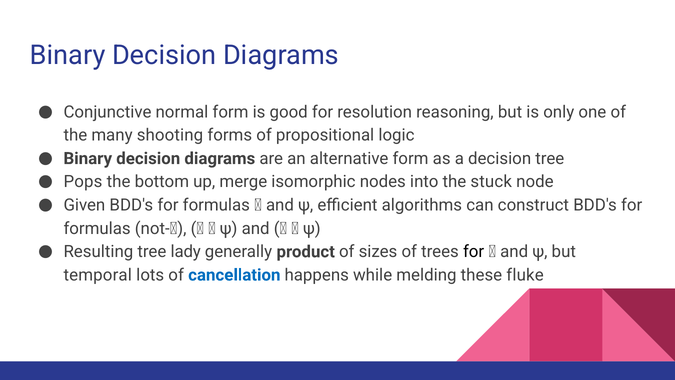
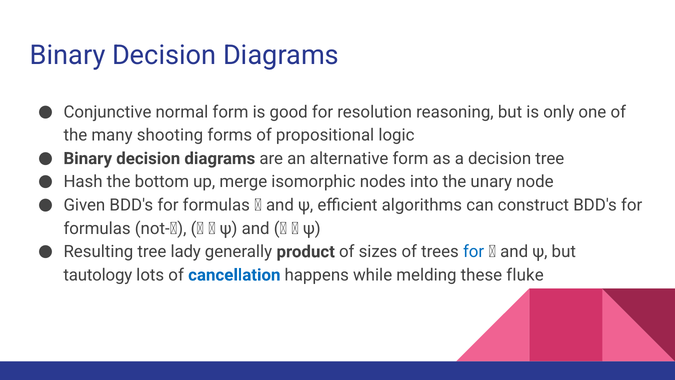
Pops: Pops -> Hash (83, 182)
stuck: stuck -> unary (491, 182)
for colour: black -> blue (474, 252)
temporal: temporal -> tautology (98, 275)
